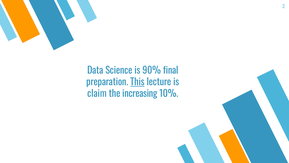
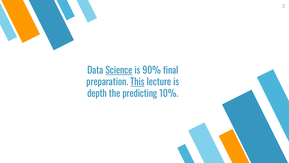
Science underline: none -> present (119, 70)
claim: claim -> depth (97, 94)
increasing: increasing -> predicting (140, 94)
